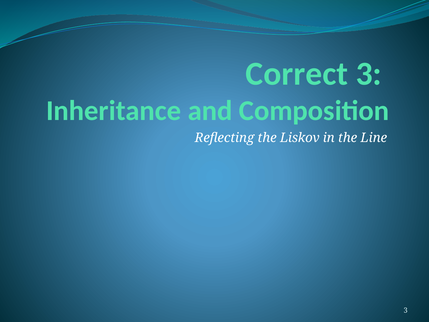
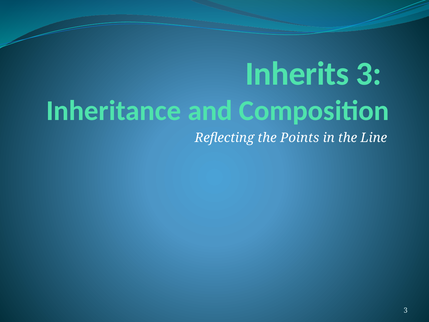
Correct: Correct -> Inherits (297, 74)
Liskov: Liskov -> Points (300, 138)
